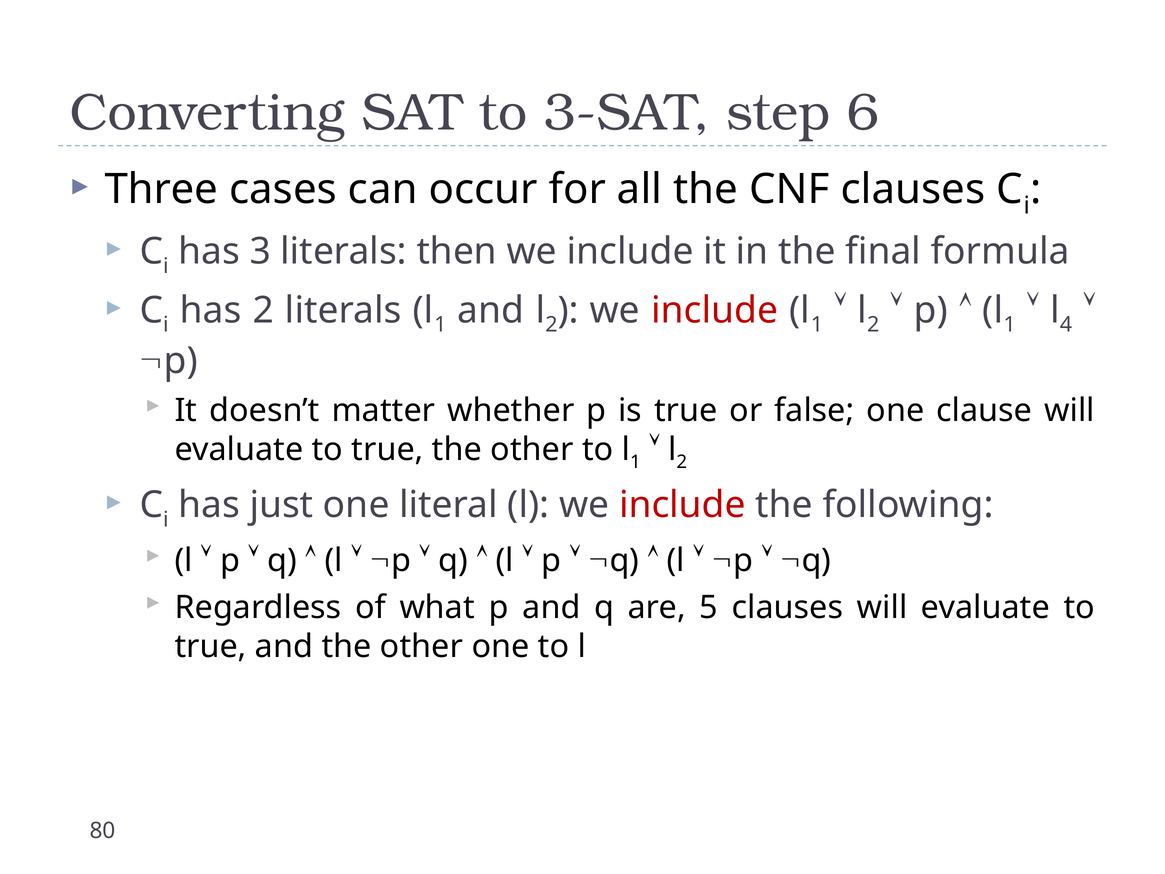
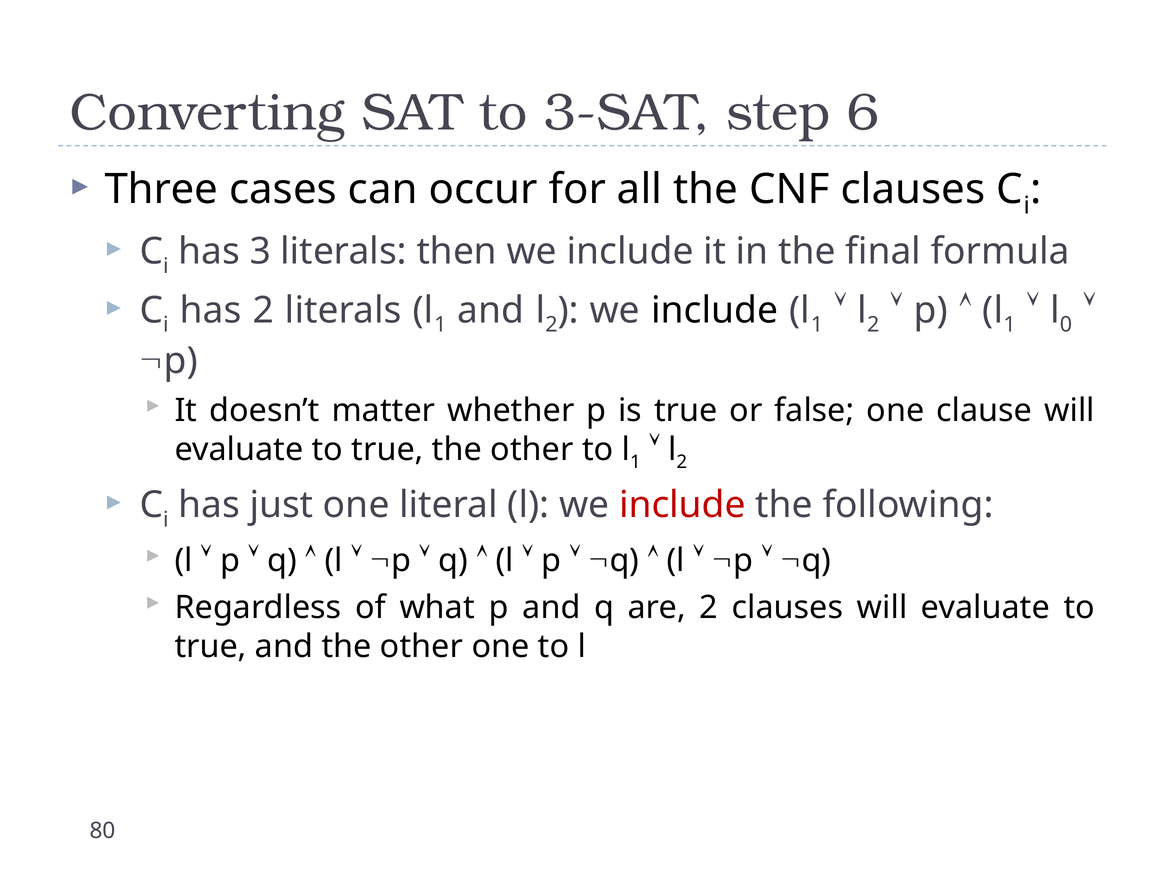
include colour: red -> black (715, 310)
4: 4 -> 0 (1066, 325)
are 5: 5 -> 2 (709, 607)
